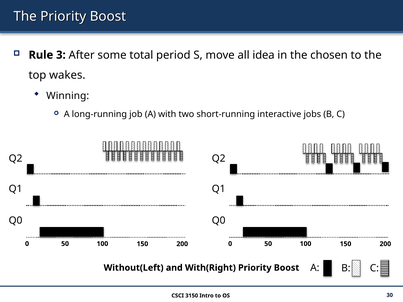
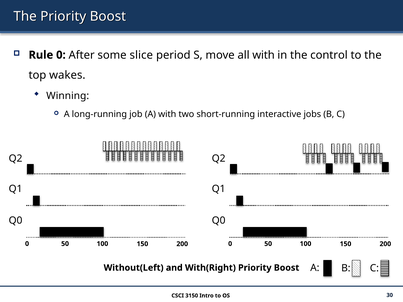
Rule 3: 3 -> 0 (61, 55)
total: total -> slice (141, 55)
all idea: idea -> with (264, 55)
chosen: chosen -> control (329, 55)
